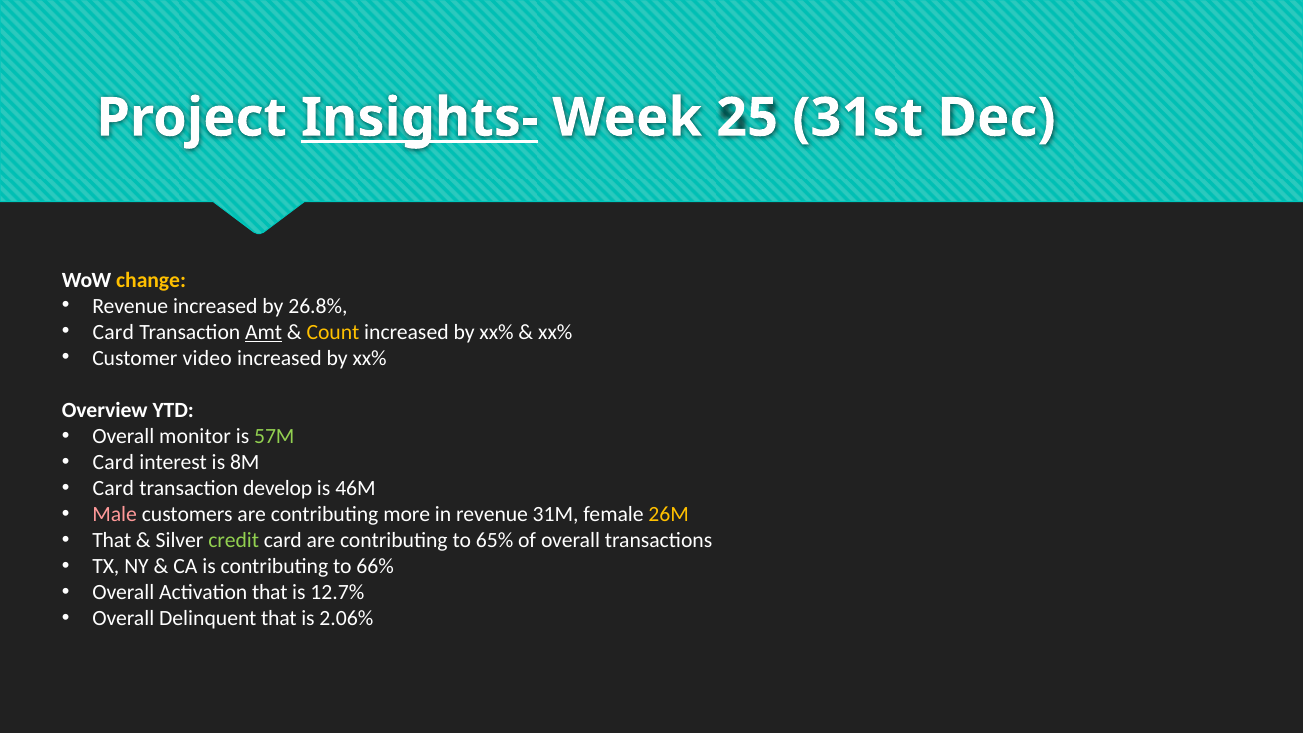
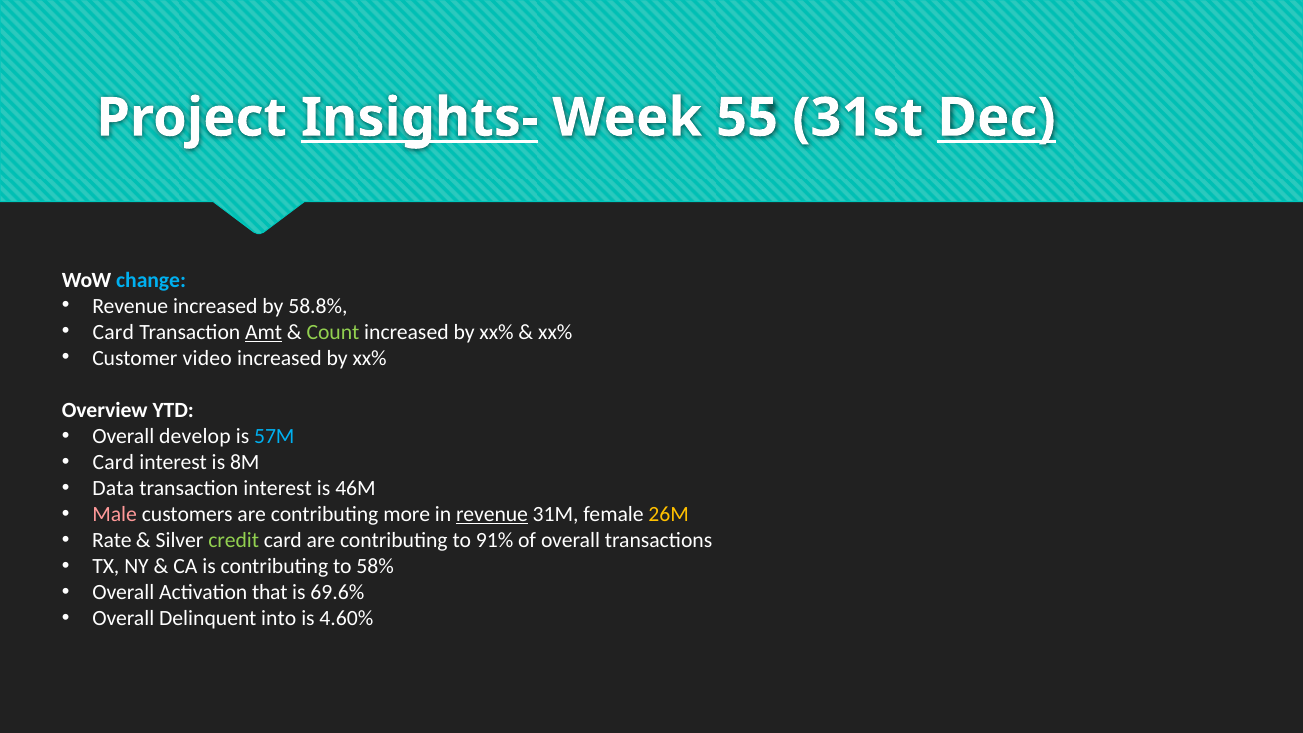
25: 25 -> 55 (747, 118)
Dec underline: none -> present (997, 118)
change colour: yellow -> light blue (151, 280)
26.8%: 26.8% -> 58.8% (318, 306)
Count colour: yellow -> light green (333, 332)
monitor: monitor -> develop (195, 436)
57M colour: light green -> light blue (274, 436)
Card: Card -> Data (113, 488)
transaction develop: develop -> interest (278, 488)
revenue underline: none -> present (492, 514)
That: That -> Rate (112, 540)
65%: 65% -> 91% (495, 540)
66%: 66% -> 58% (375, 566)
12.7%: 12.7% -> 69.6% (337, 592)
Delinquent that: that -> into (279, 619)
2.06%: 2.06% -> 4.60% (346, 619)
